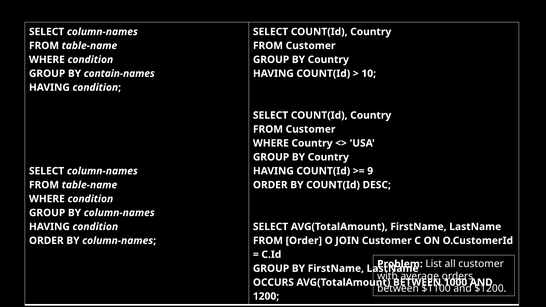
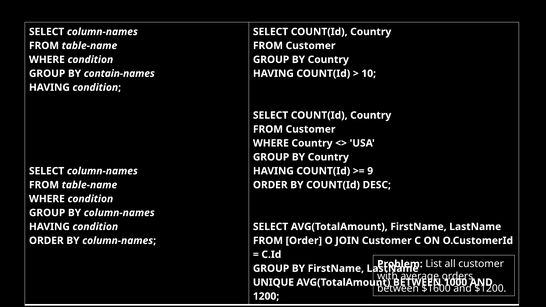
OCCURS: OCCURS -> UNIQUE (273, 282)
$1100: $1100 -> $1600 (436, 289)
